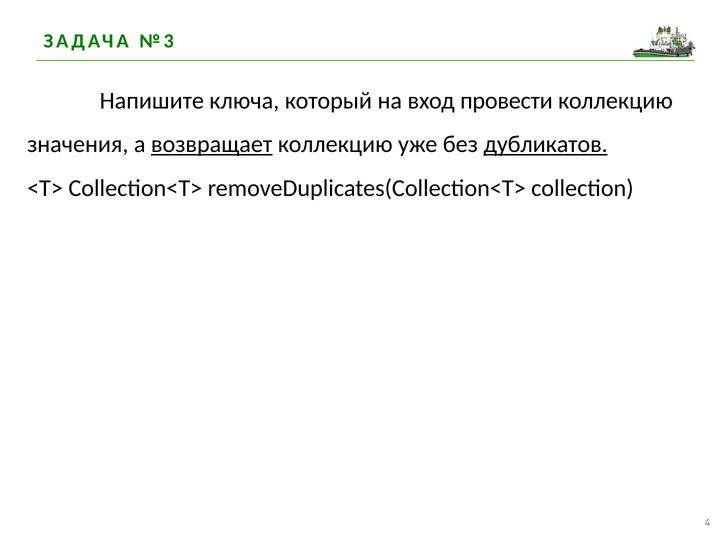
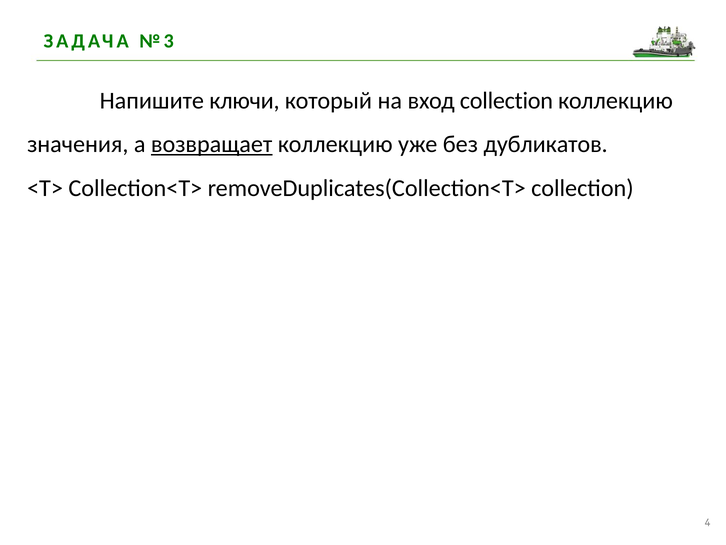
ключа: ключа -> ключи (244, 101)
вход провести: провести -> collection (506, 101)
дубликатов underline: present -> none (546, 144)
